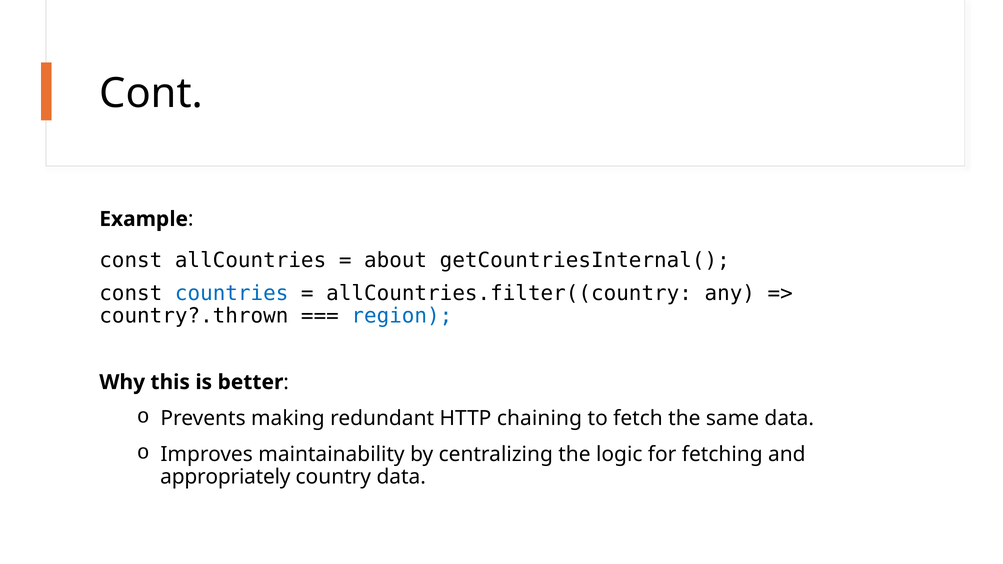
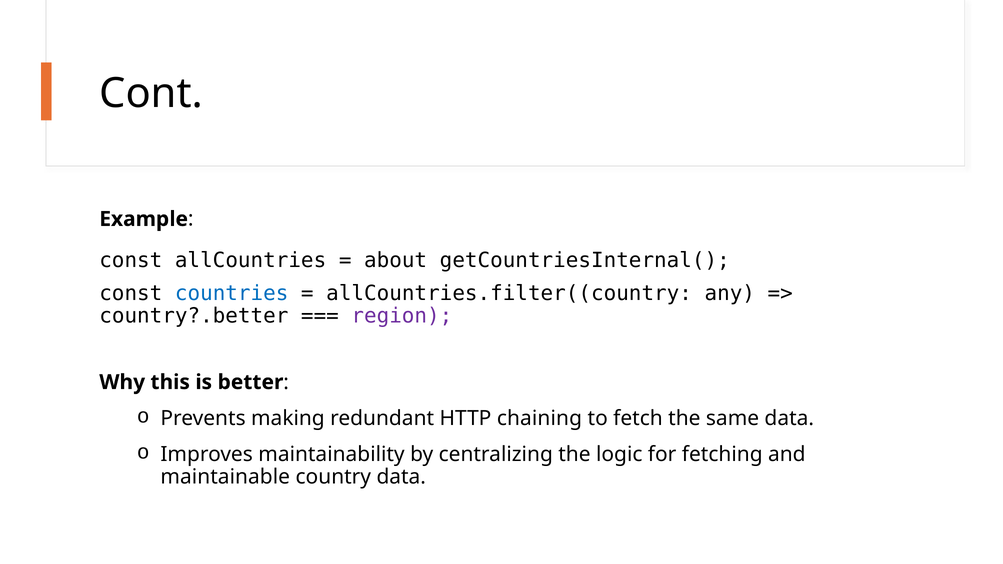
country?.thrown: country?.thrown -> country?.better (194, 316)
region colour: blue -> purple (402, 316)
appropriately: appropriately -> maintainable (225, 477)
